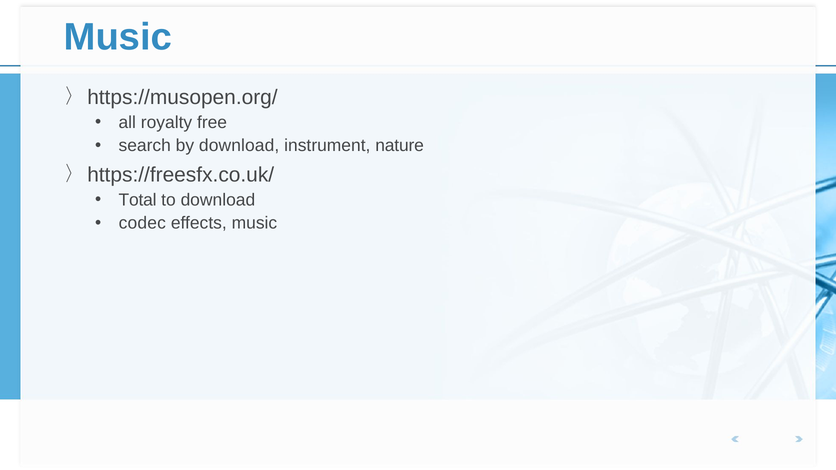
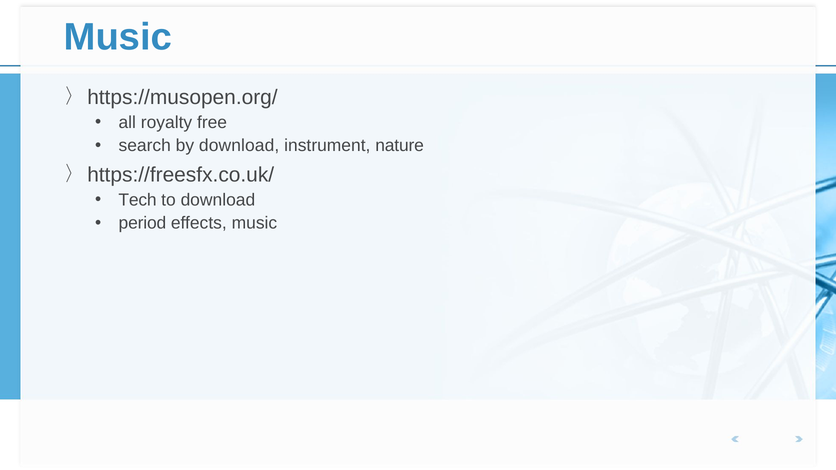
Total: Total -> Tech (138, 200)
codec: codec -> period (142, 223)
